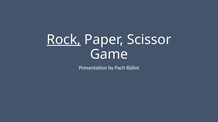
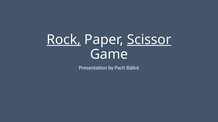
Scissor underline: none -> present (149, 40)
